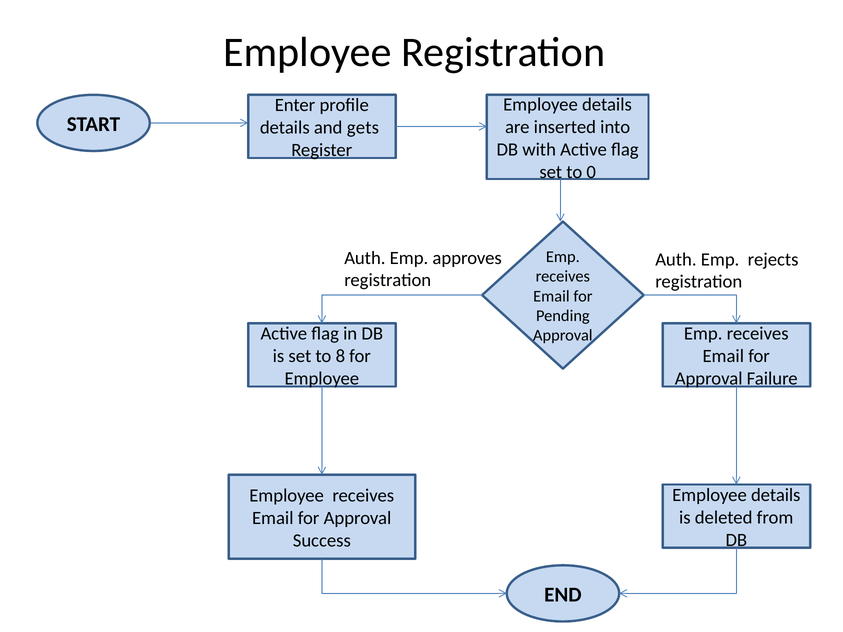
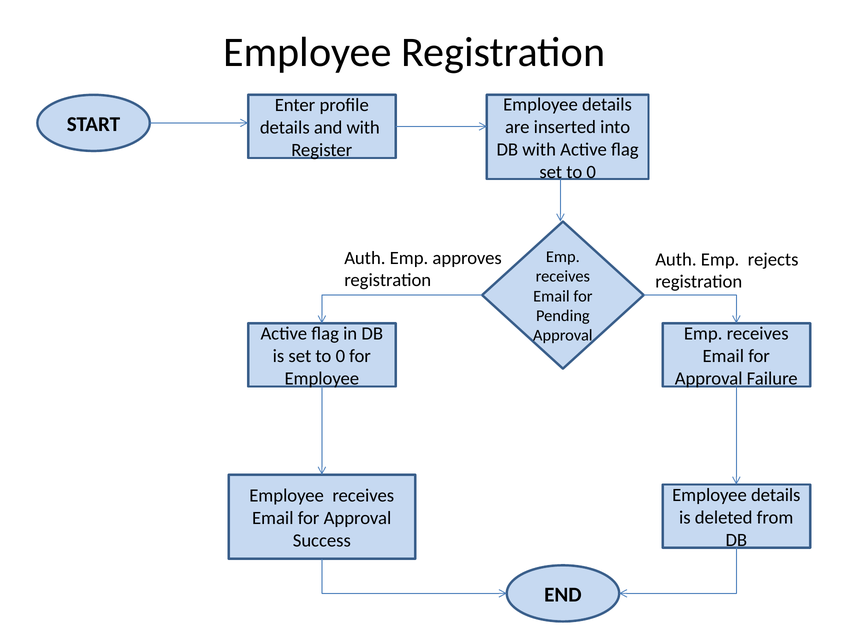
and gets: gets -> with (363, 128)
is set to 8: 8 -> 0 (340, 356)
